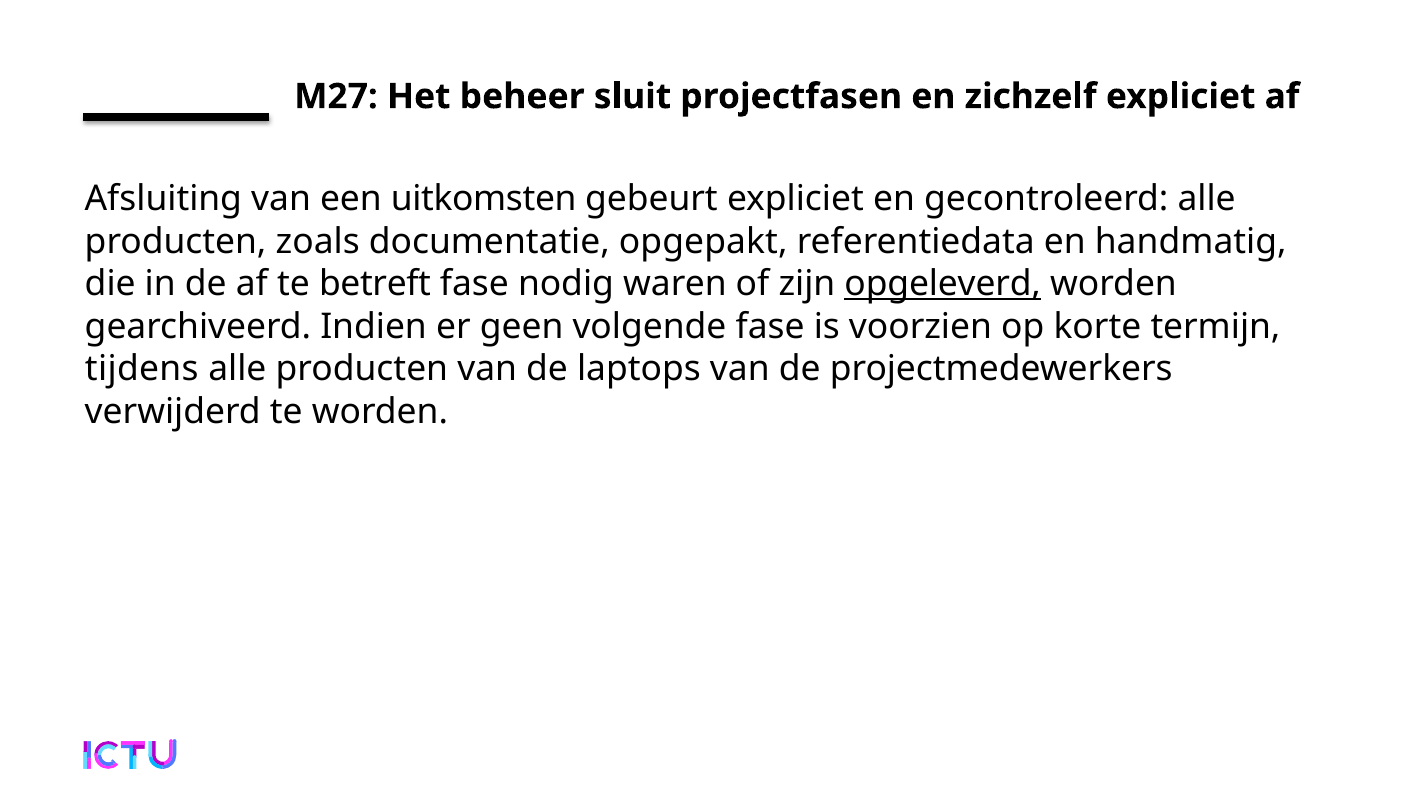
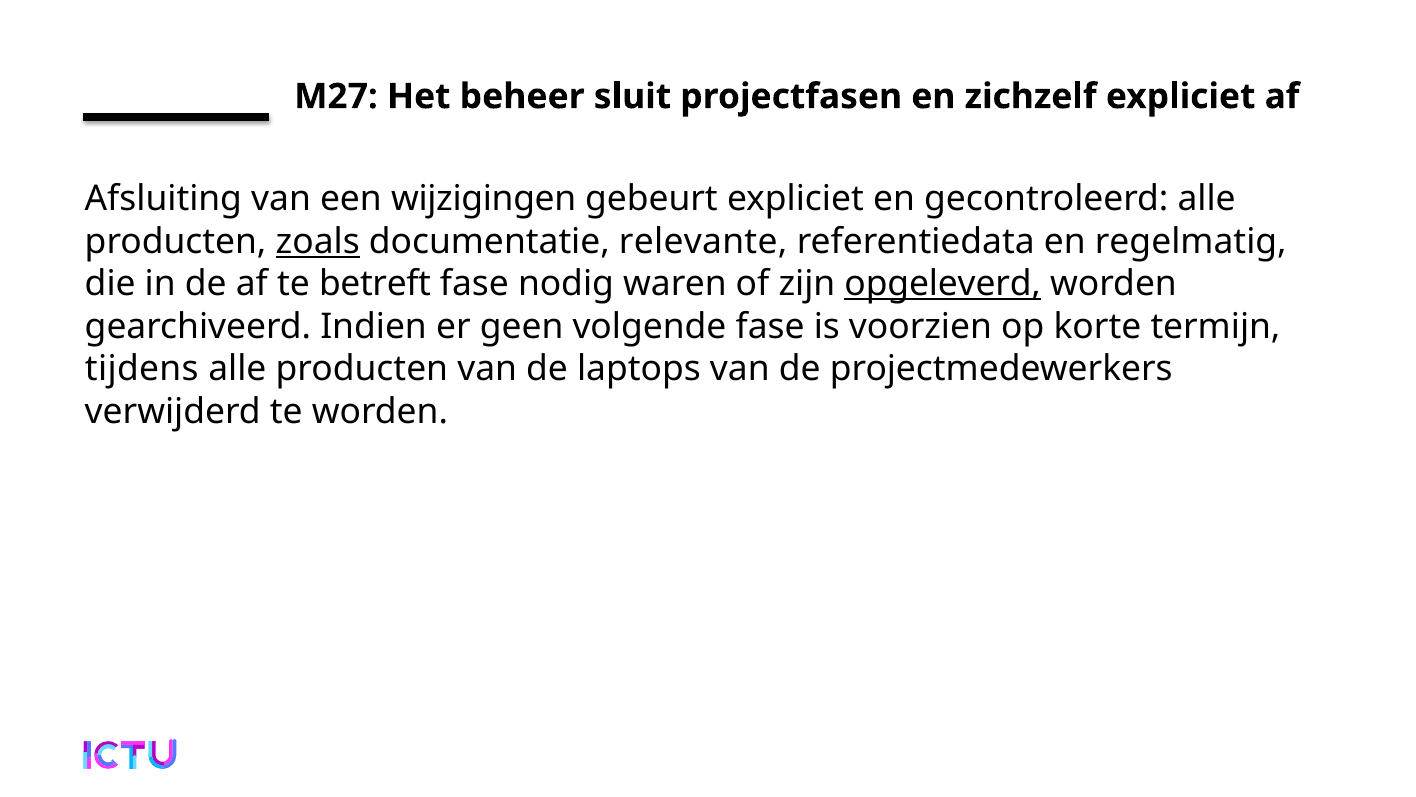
uitkomsten: uitkomsten -> wijzigingen (484, 199)
zoals underline: none -> present (318, 241)
opgepakt: opgepakt -> relevante (703, 241)
handmatig: handmatig -> regelmatig (1191, 241)
